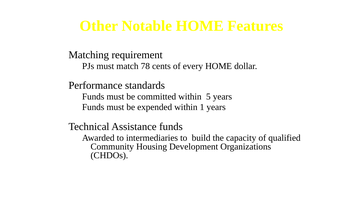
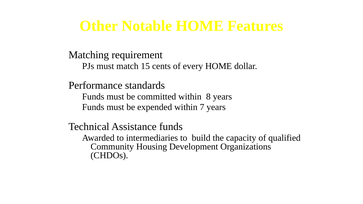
78: 78 -> 15 (145, 66)
5: 5 -> 8 (208, 97)
1: 1 -> 7 (202, 107)
